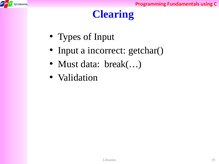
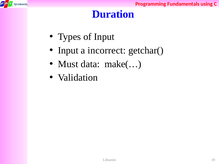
Clearing: Clearing -> Duration (113, 14)
break(…: break(… -> make(… (123, 64)
